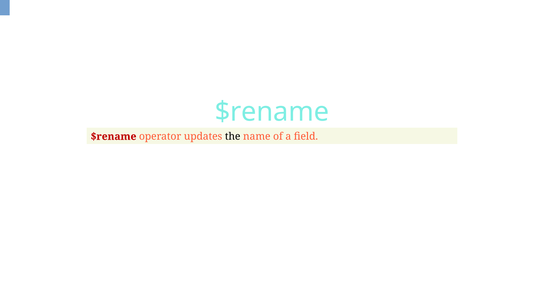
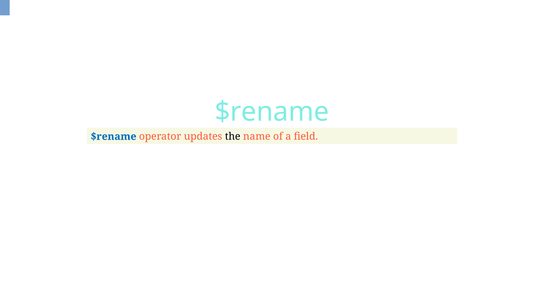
$rename colour: red -> blue (114, 137)
